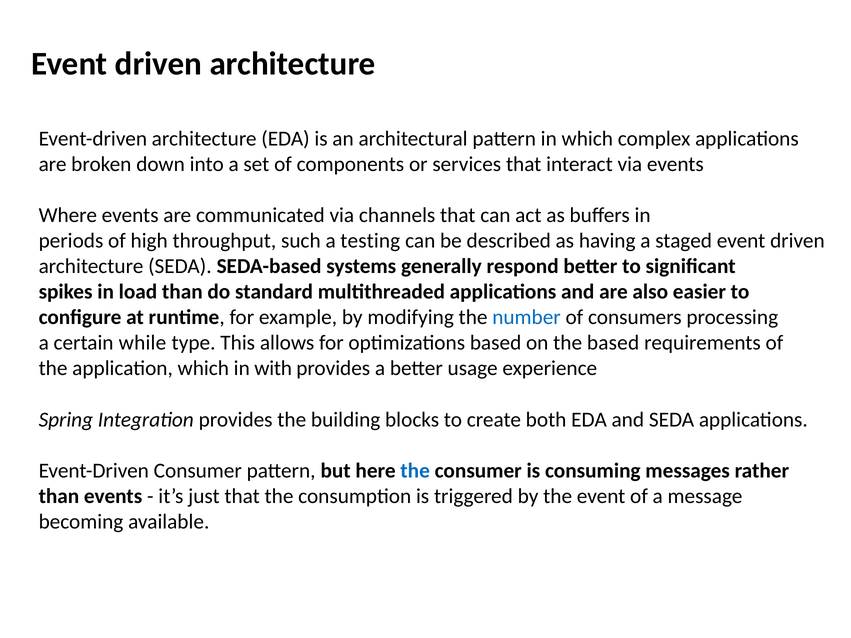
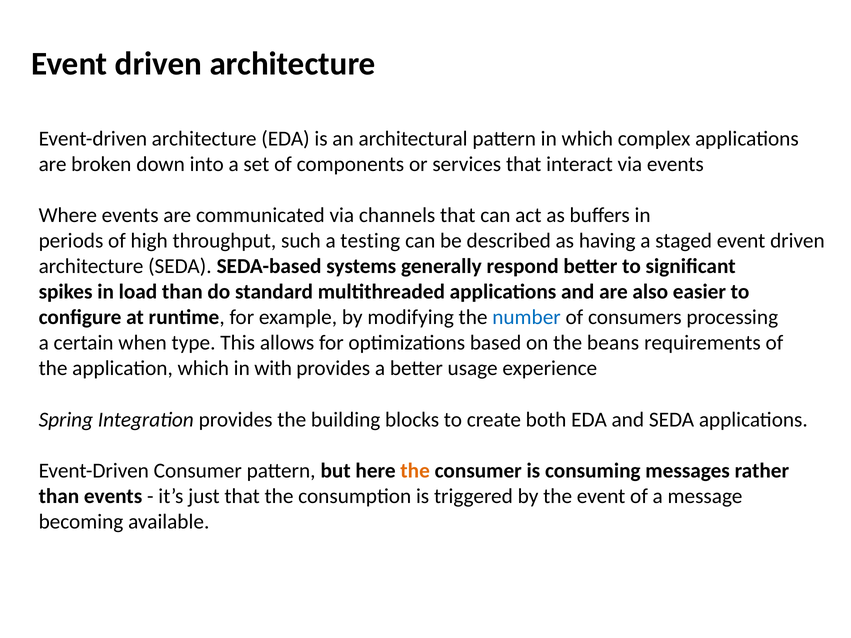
while: while -> when (143, 343)
the based: based -> beans (613, 343)
the colour: blue -> orange (415, 471)
